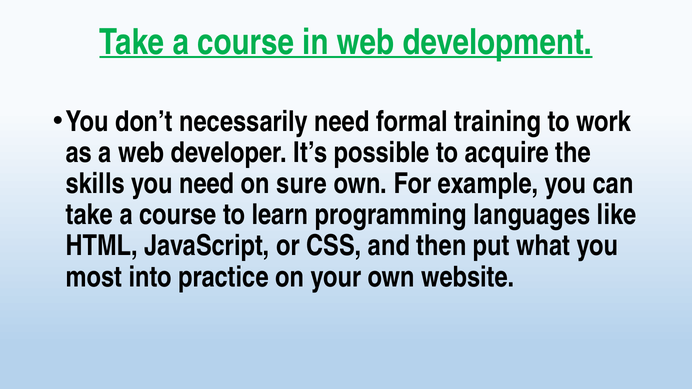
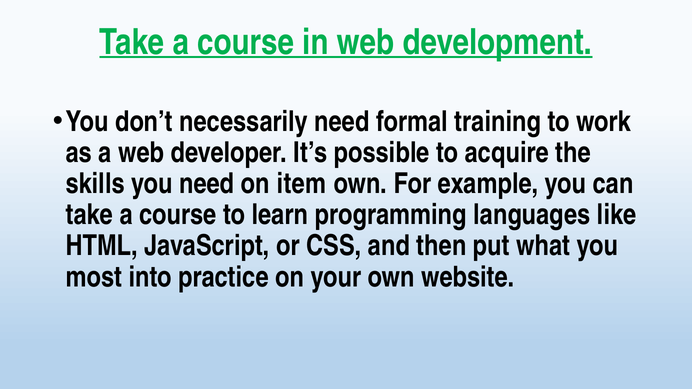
sure: sure -> item (302, 184)
